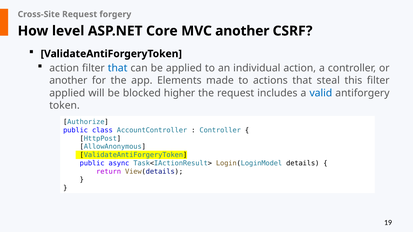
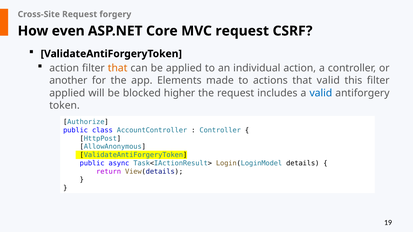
level: level -> even (68, 31)
MVC another: another -> request (242, 31)
that colour: blue -> orange (118, 68)
that steal: steal -> valid (328, 81)
